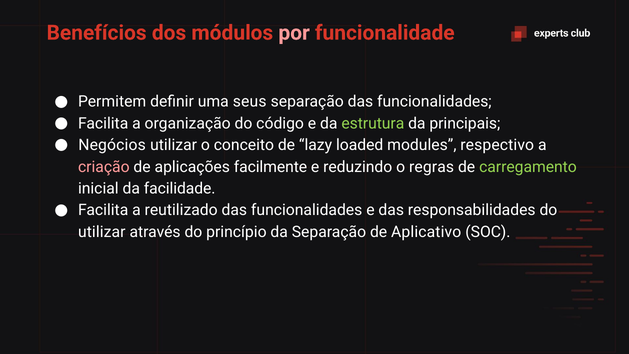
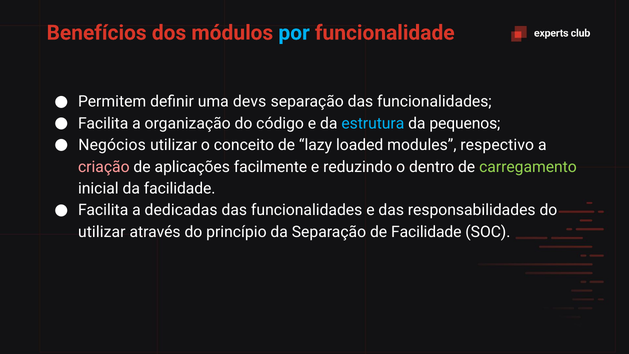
por colour: pink -> light blue (294, 33)
seus: seus -> devs (250, 102)
estrutura colour: light green -> light blue (373, 123)
principais: principais -> pequenos (465, 123)
regras: regras -> dentro (432, 167)
reutilizado: reutilizado -> dedicadas (181, 210)
de Aplicativo: Aplicativo -> Facilidade (426, 232)
